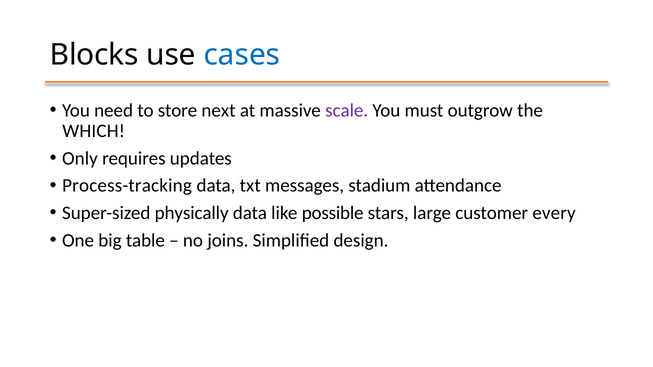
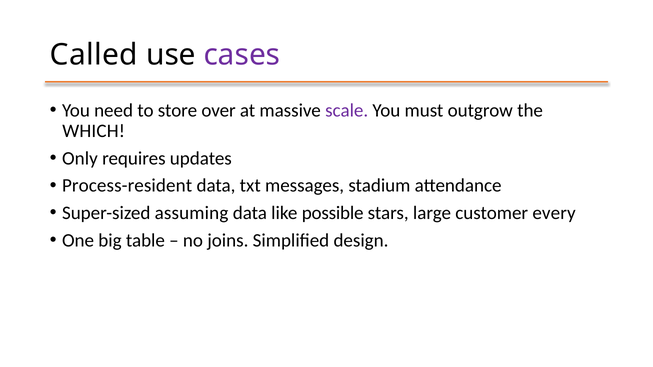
Blocks: Blocks -> Called (94, 55)
cases colour: blue -> purple (242, 55)
next: next -> over (219, 110)
Process-tracking: Process-tracking -> Process-resident (127, 186)
physically: physically -> assuming (192, 213)
